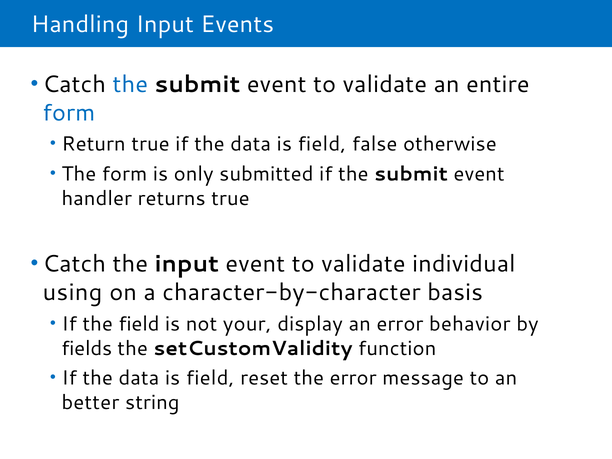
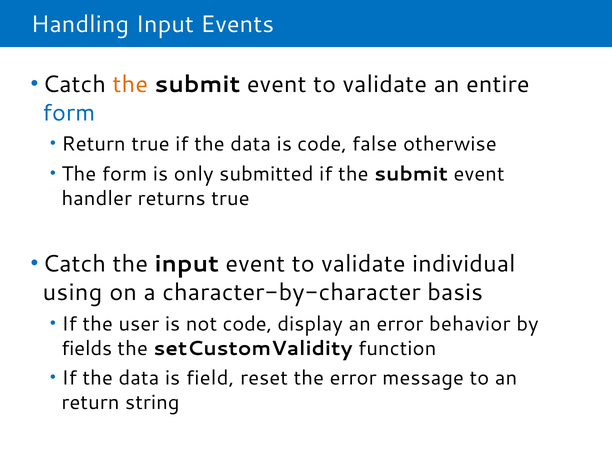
the colour: blue -> orange (130, 84)
field: field -> code (322, 144)
the field: field -> user (139, 324)
not your: your -> code (247, 324)
better: better -> return (90, 402)
